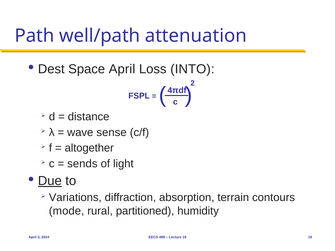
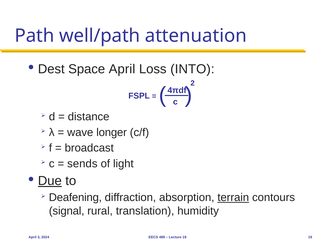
sense: sense -> longer (112, 133)
altogether: altogether -> broadcast (89, 148)
Variations: Variations -> Deafening (75, 198)
terrain underline: none -> present (233, 198)
mode: mode -> signal (67, 211)
partitioned: partitioned -> translation (145, 211)
